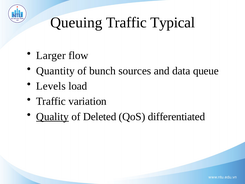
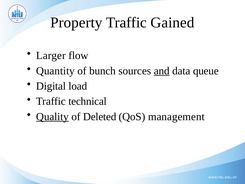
Queuing: Queuing -> Property (76, 22)
Typical: Typical -> Gained (172, 22)
and underline: none -> present (162, 71)
Levels: Levels -> Digital (51, 86)
variation: variation -> technical (88, 101)
differentiated: differentiated -> management (176, 116)
